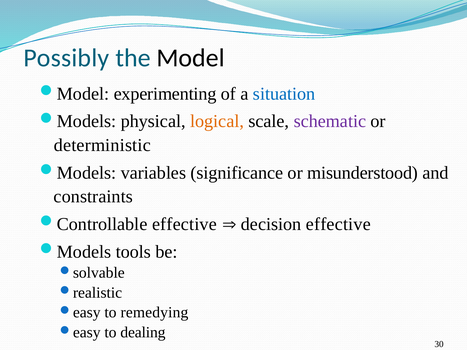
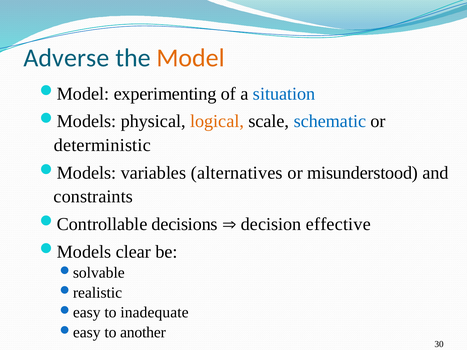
Possibly: Possibly -> Adverse (66, 58)
Model colour: black -> orange (191, 58)
schematic colour: purple -> blue (330, 121)
significance: significance -> alternatives (237, 173)
effective: effective -> decisions (185, 224)
tools: tools -> clear (133, 252)
remedying: remedying -> inadequate (154, 313)
dealing: dealing -> another (143, 333)
